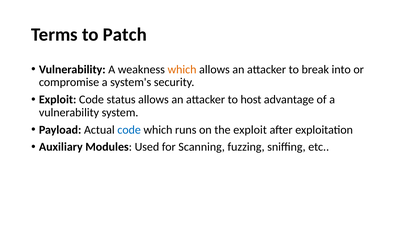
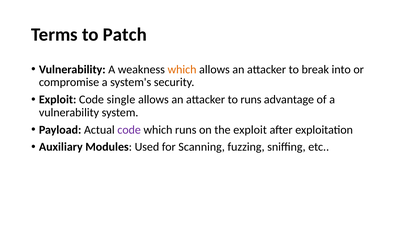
status: status -> single (121, 99)
to host: host -> runs (251, 99)
code colour: blue -> purple (129, 130)
